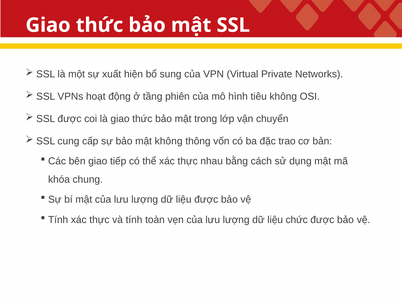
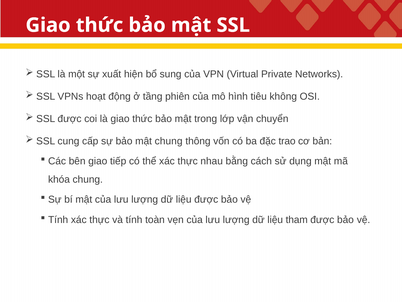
mật không: không -> chung (169, 141)
chức: chức -> tham (297, 219)
